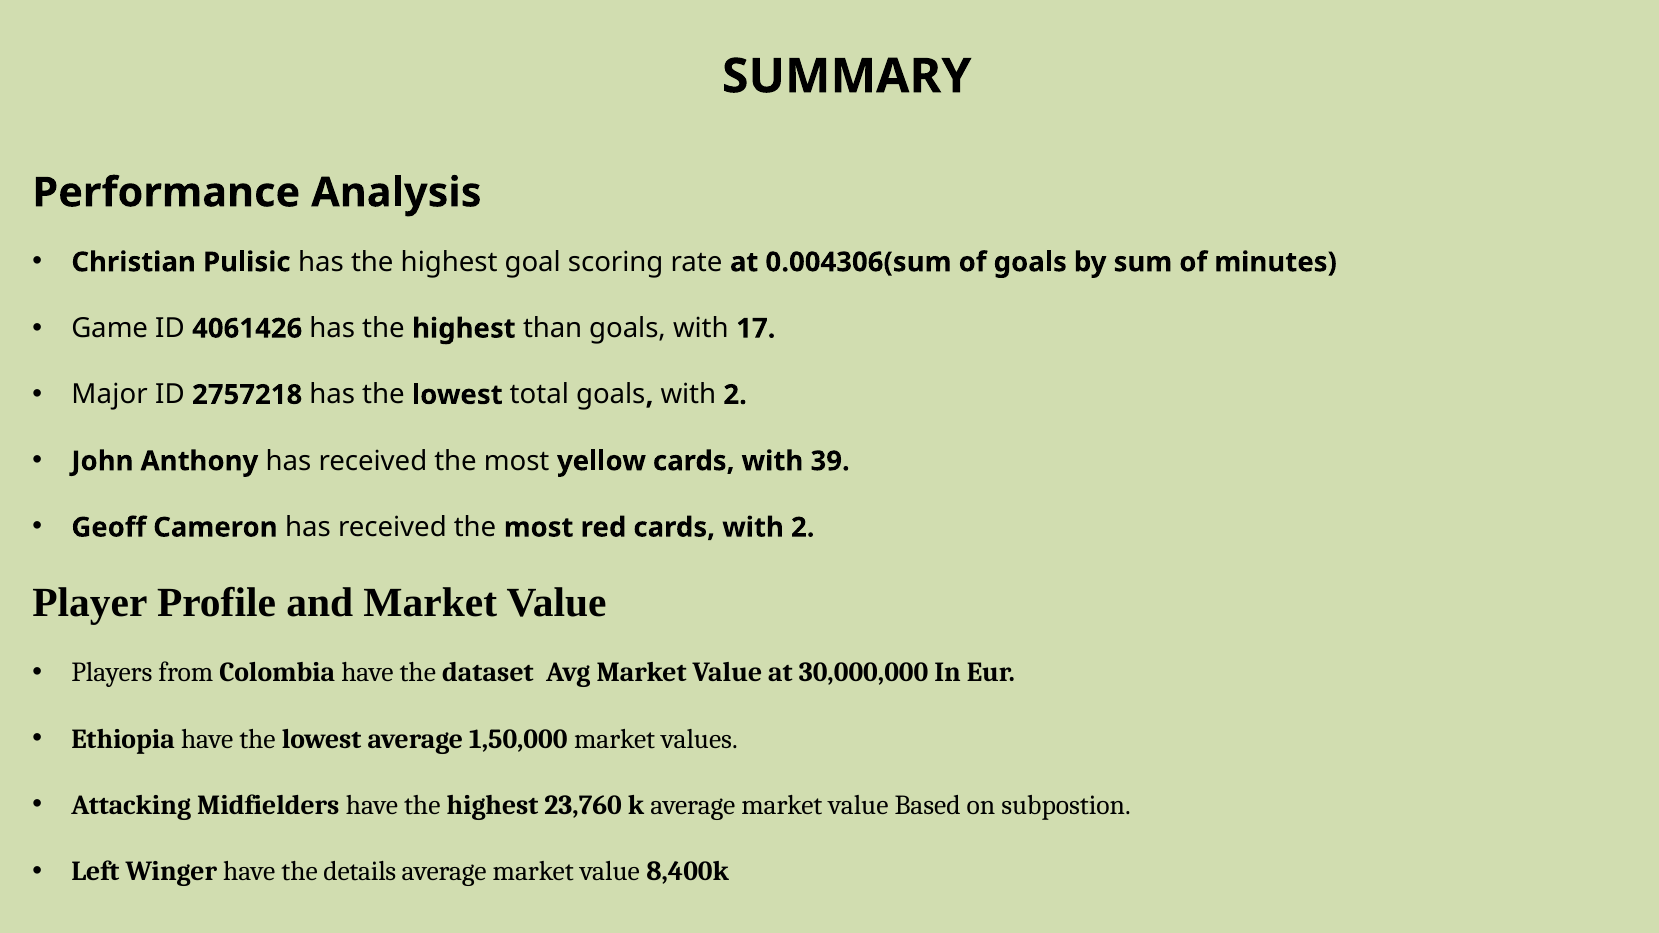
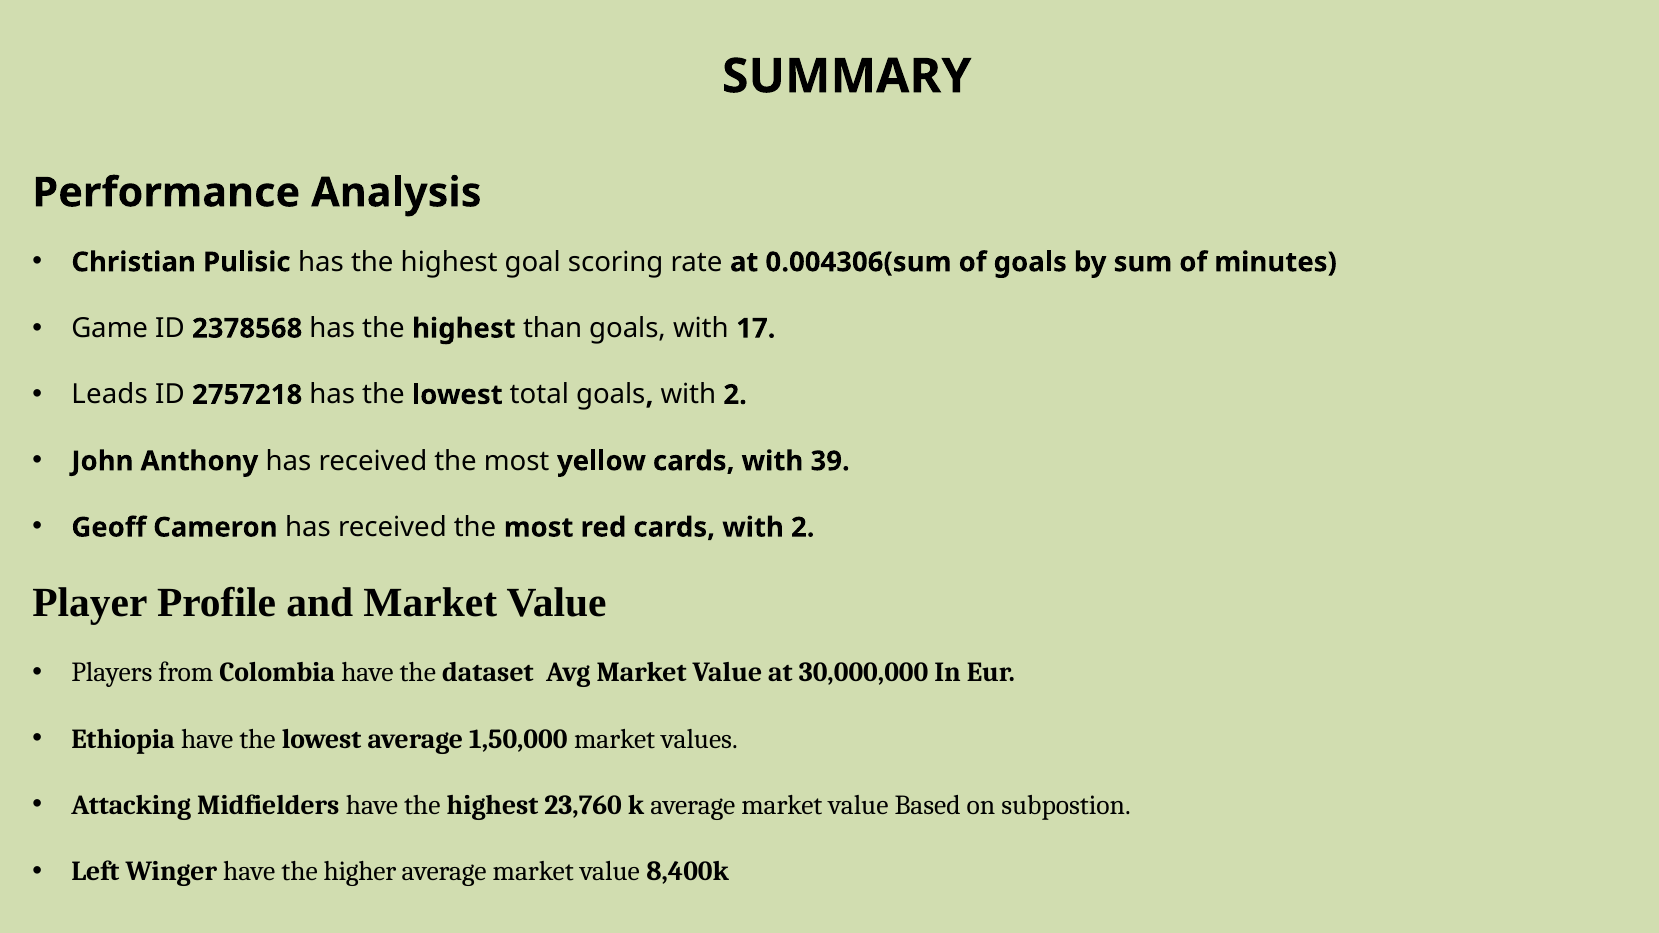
4061426: 4061426 -> 2378568 (247, 329)
Major: Major -> Leads (110, 395)
details: details -> higher (360, 872)
